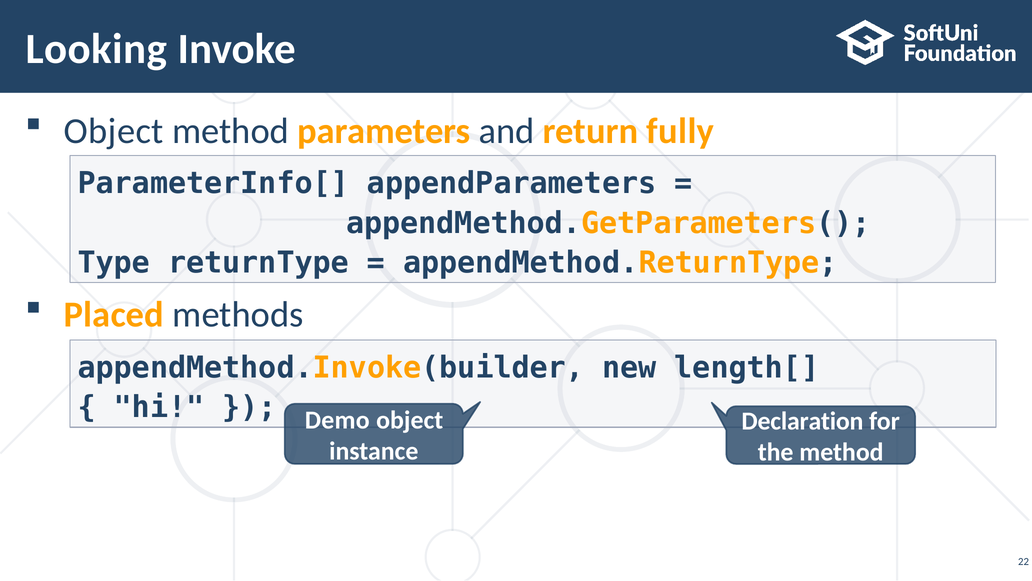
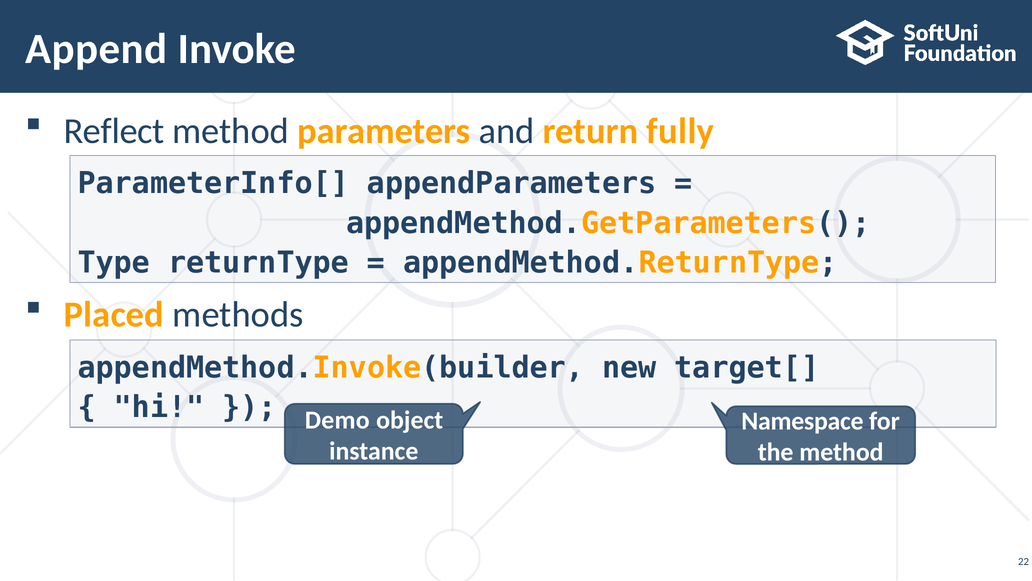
Looking: Looking -> Append (96, 49)
Object: Object -> Reflect (114, 131)
length[: length[ -> target[ (747, 367)
Declaration: Declaration -> Namespace (802, 421)
